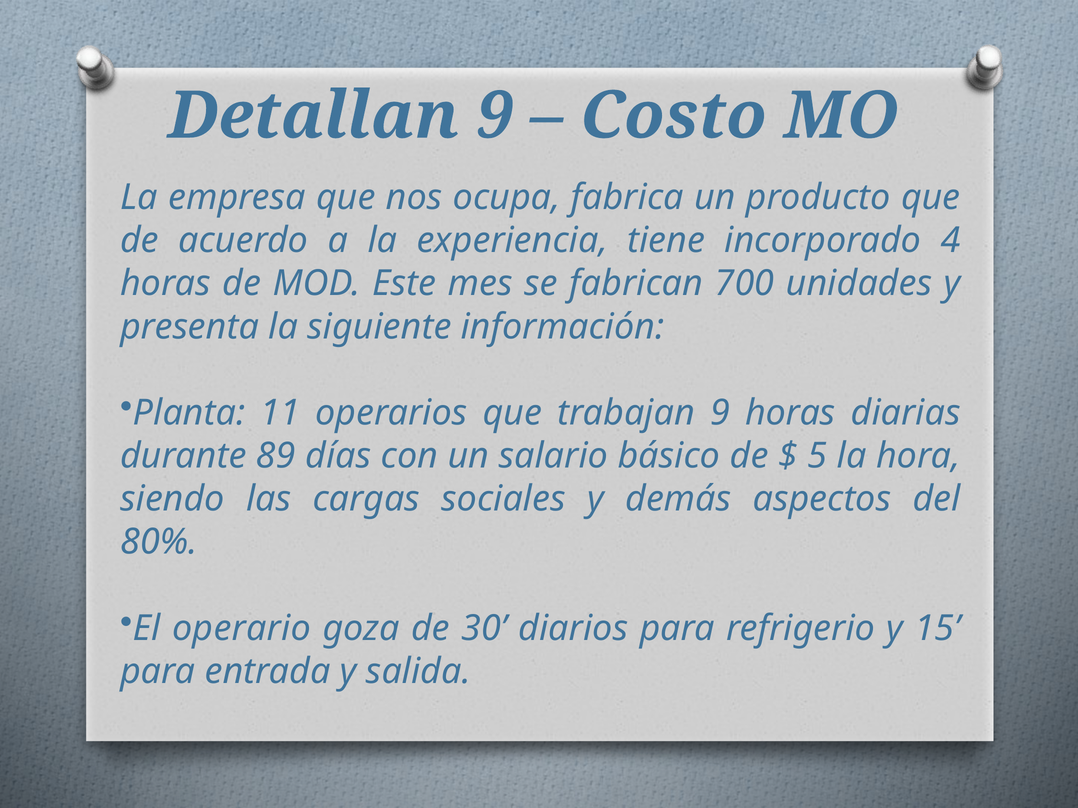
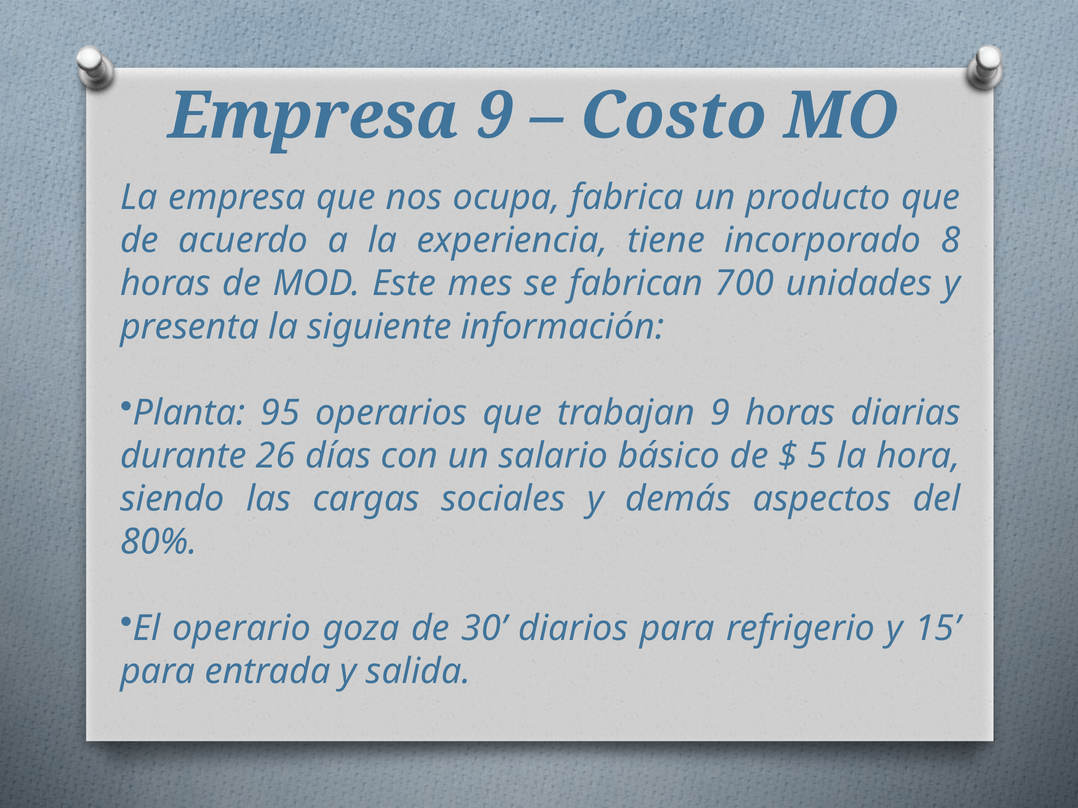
Detallan: Detallan -> Empresa (314, 116)
4: 4 -> 8 (951, 241)
11: 11 -> 95 (280, 413)
89: 89 -> 26 (276, 456)
